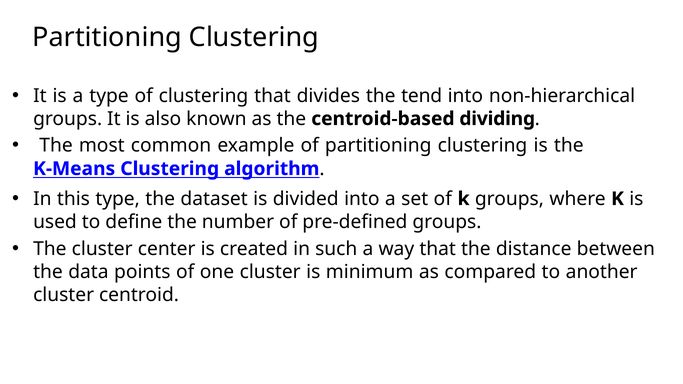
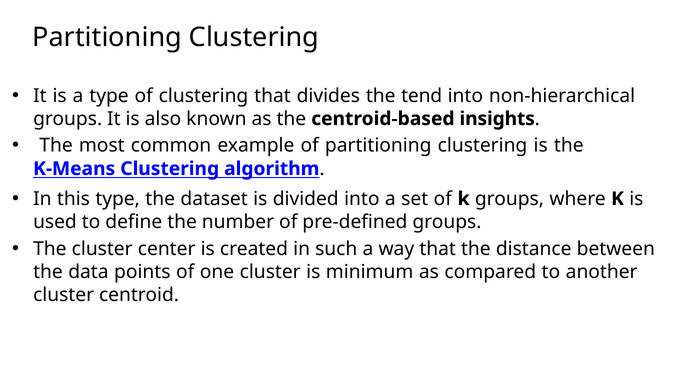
dividing: dividing -> insights (497, 119)
